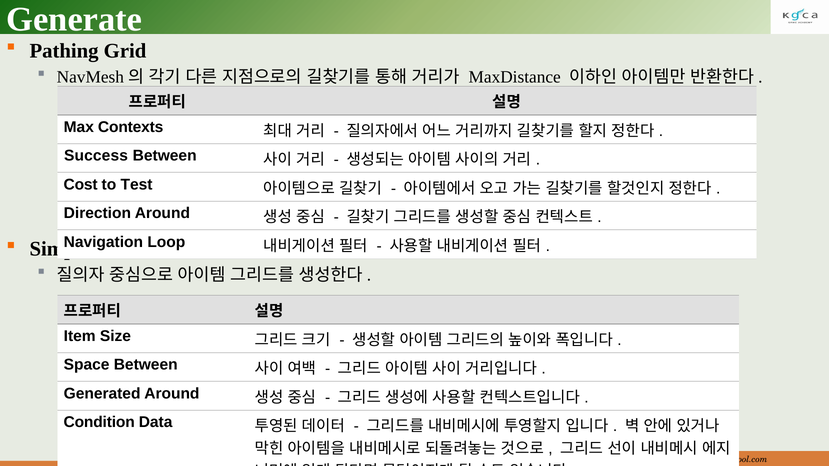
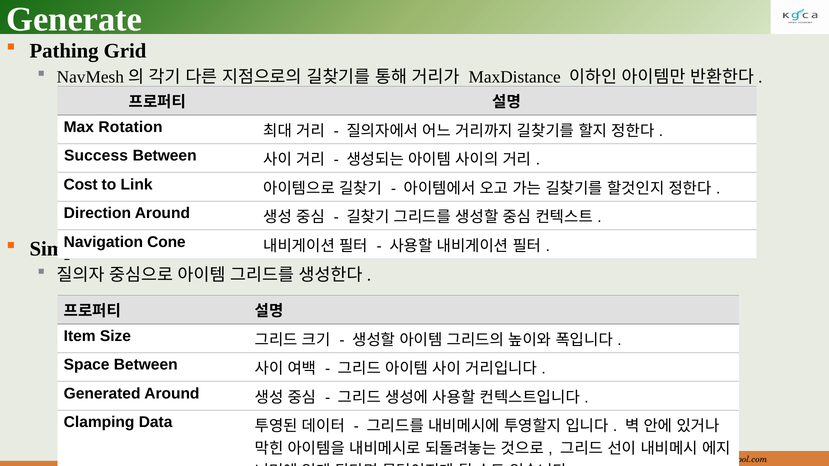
Contexts: Contexts -> Rotation (131, 127)
Test: Test -> Link (137, 185)
Loop: Loop -> Cone (166, 242)
Condition: Condition -> Clamping (99, 423)
